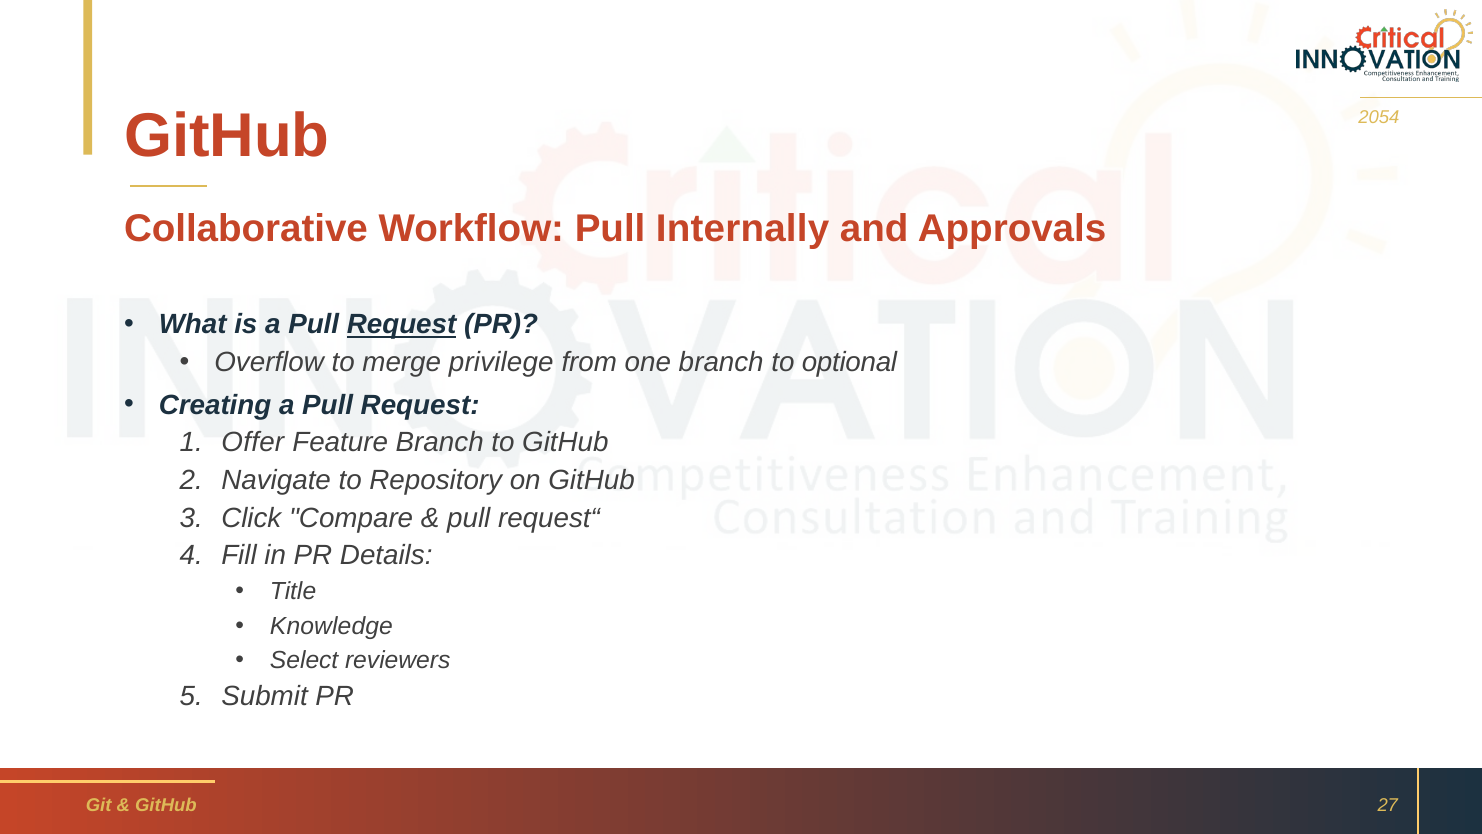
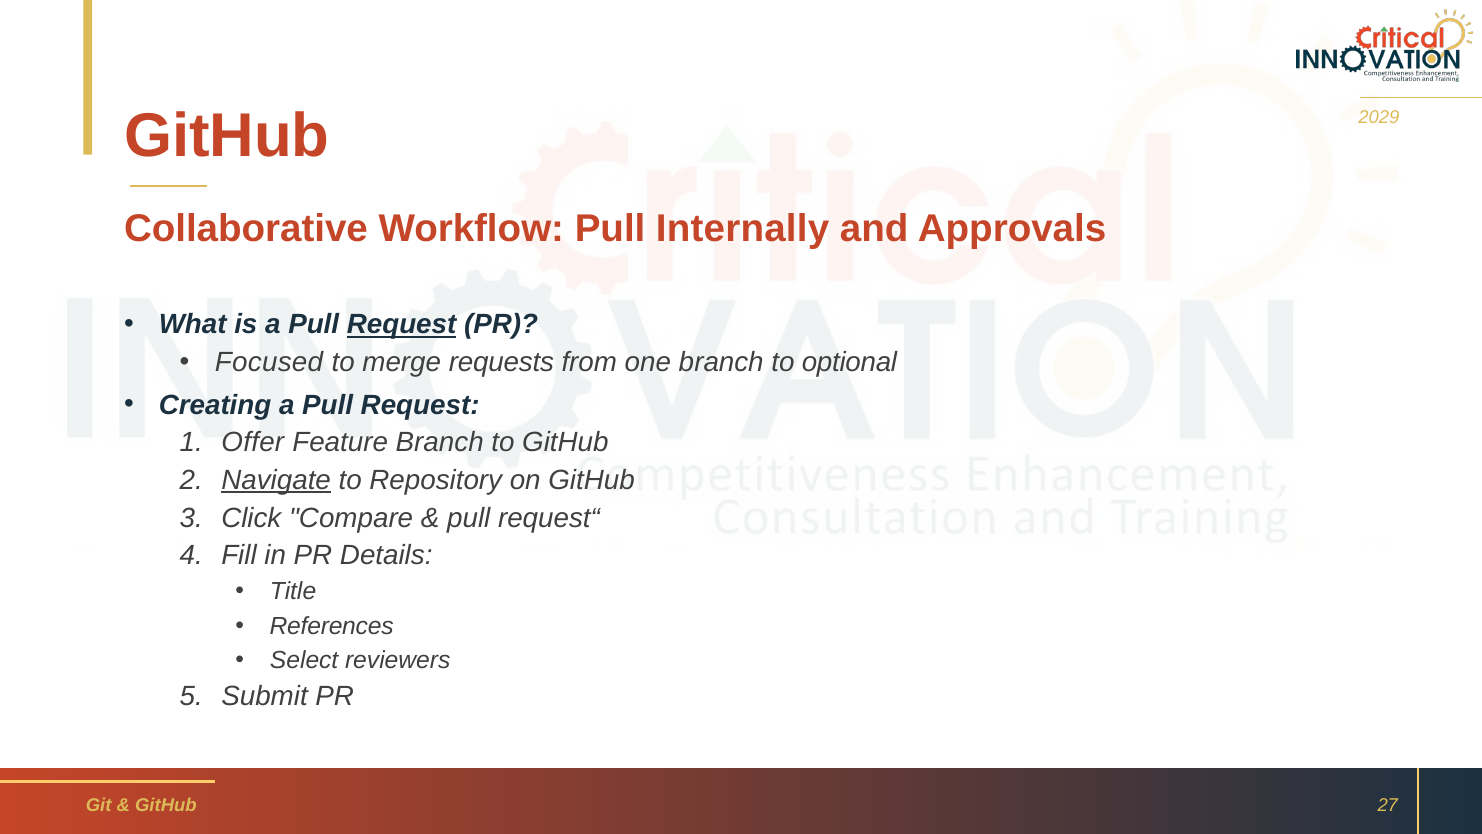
2054: 2054 -> 2029 (1379, 117)
Overflow: Overflow -> Focused (269, 362)
privilege: privilege -> requests (501, 362)
Navigate underline: none -> present (276, 480)
Knowledge: Knowledge -> References (332, 626)
